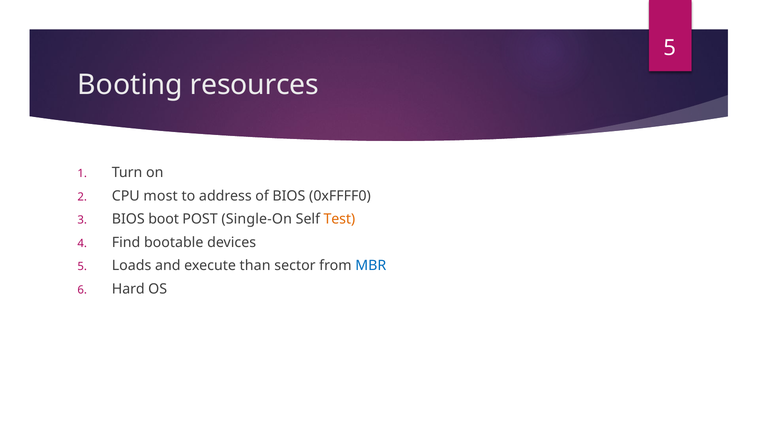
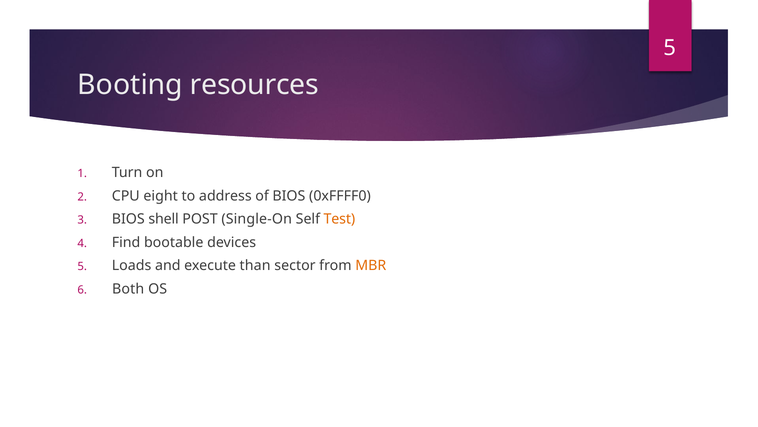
most: most -> eight (161, 196)
boot: boot -> shell (164, 219)
MBR colour: blue -> orange (371, 265)
Hard: Hard -> Both (128, 289)
